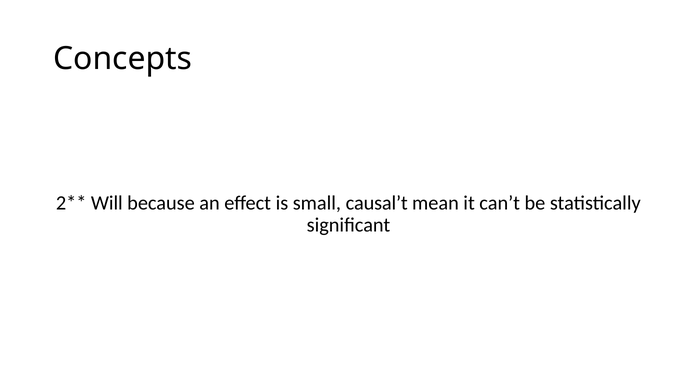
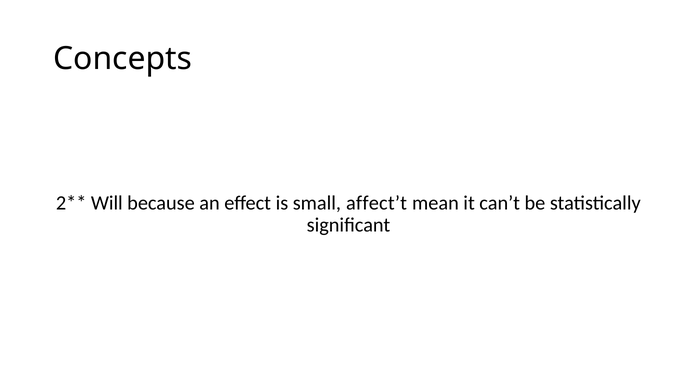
causal’t: causal’t -> affect’t (376, 203)
